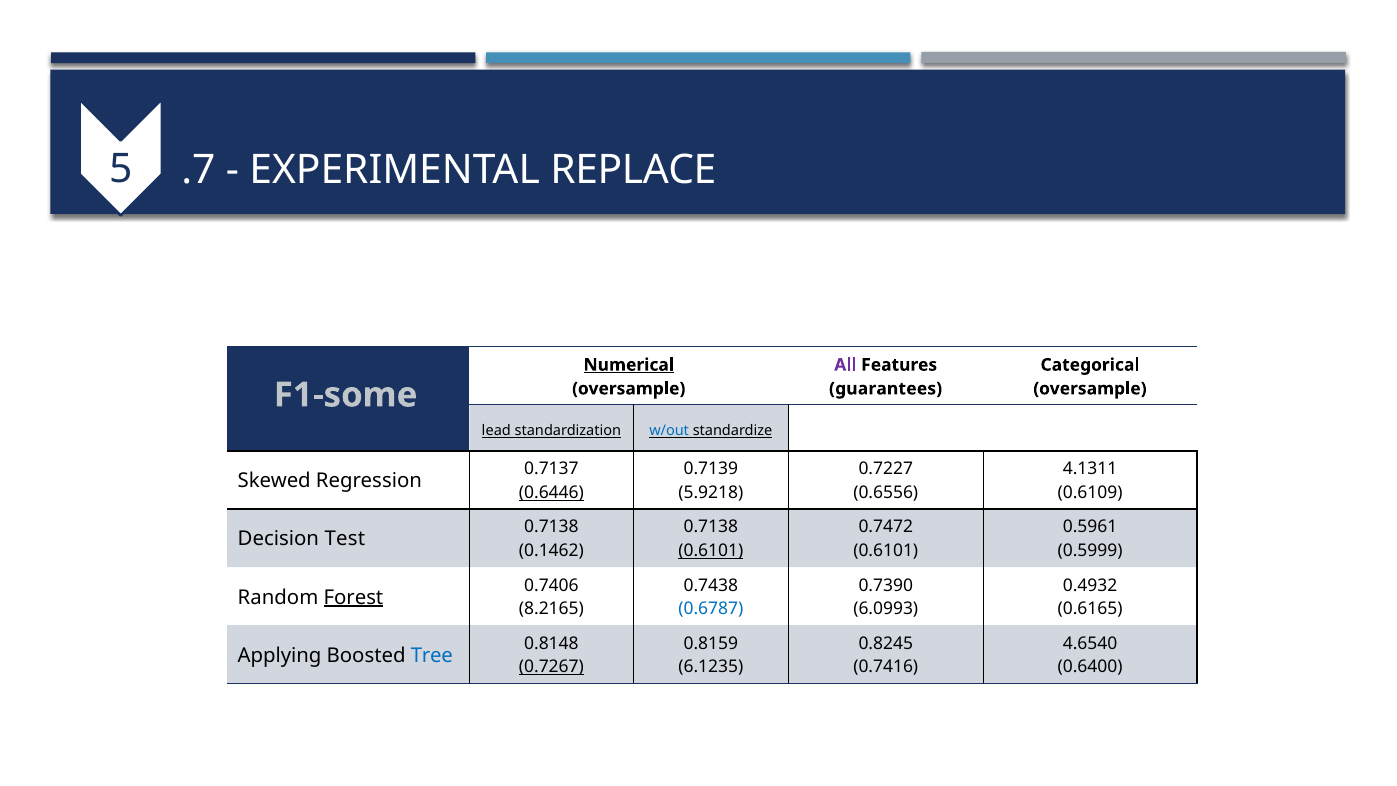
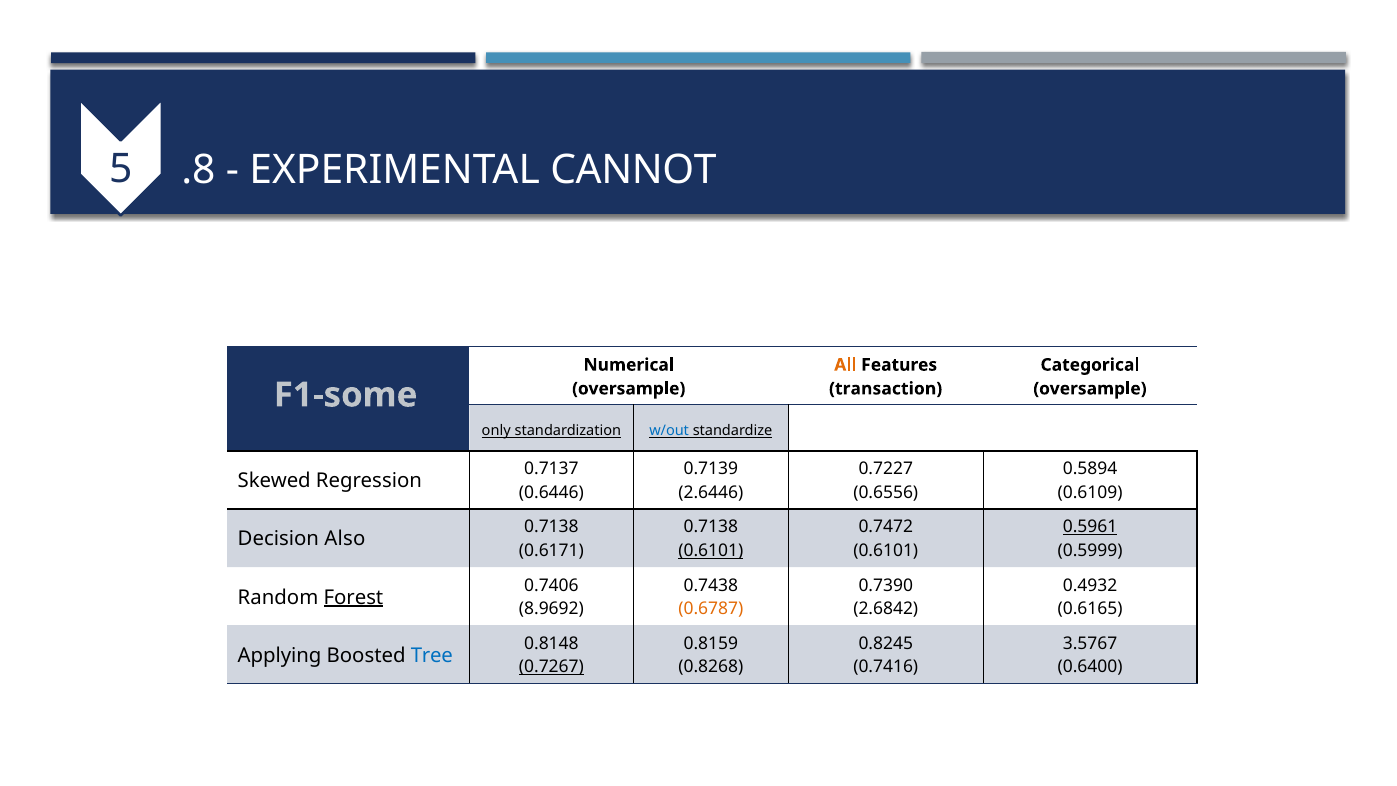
.7: .7 -> .8 (198, 170)
REPLACE: REPLACE -> CANNOT (633, 170)
Numerical underline: present -> none (629, 365)
All colour: purple -> orange (845, 365)
guarantees: guarantees -> transaction (886, 389)
lead: lead -> only (496, 431)
4.1311: 4.1311 -> 0.5894 (1090, 469)
0.6446 underline: present -> none (551, 493)
5.9218: 5.9218 -> 2.6446 (711, 493)
0.5961 underline: none -> present (1090, 527)
Test: Test -> Also (345, 539)
0.1462: 0.1462 -> 0.6171 (551, 551)
8.2165: 8.2165 -> 8.9692 (551, 609)
0.6787 colour: blue -> orange (711, 609)
6.0993: 6.0993 -> 2.6842 (886, 609)
4.6540: 4.6540 -> 3.5767 (1090, 643)
6.1235: 6.1235 -> 0.8268 (711, 667)
